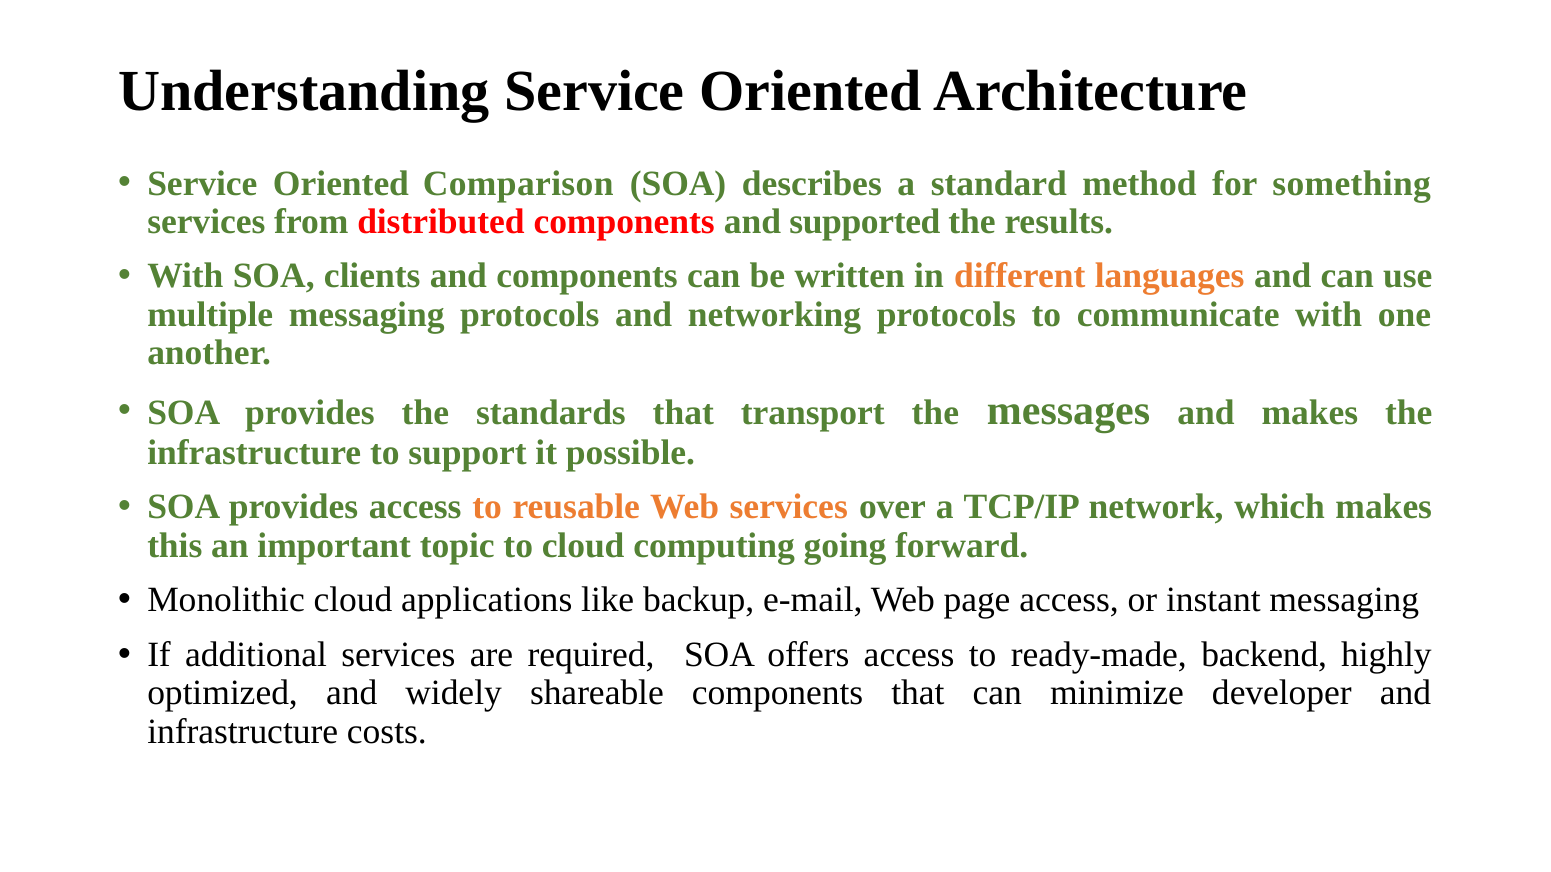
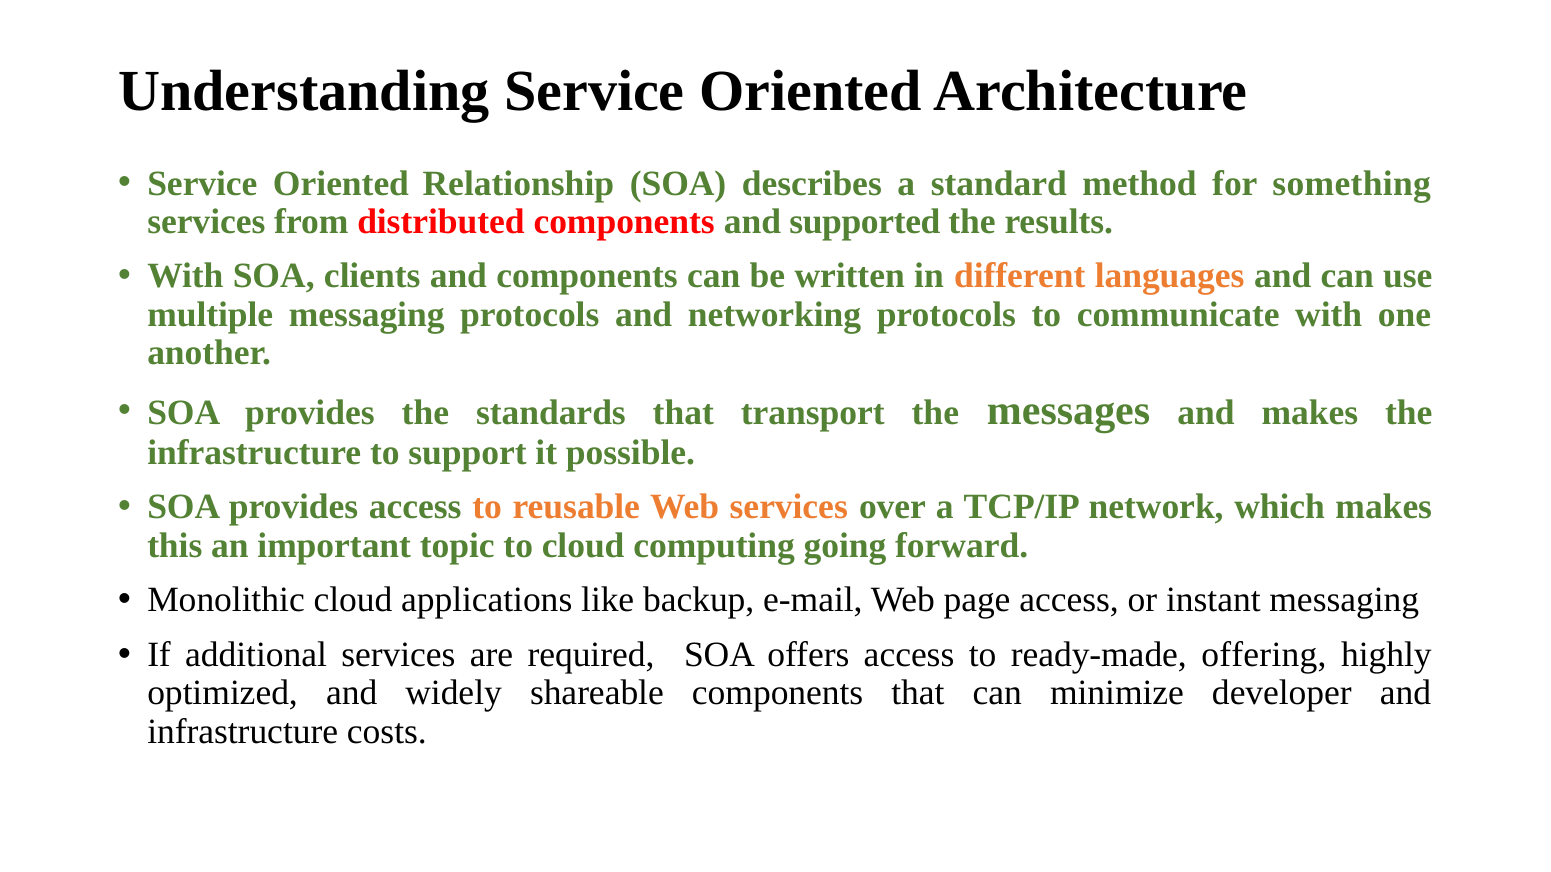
Comparison: Comparison -> Relationship (518, 183)
backend: backend -> offering (1264, 655)
